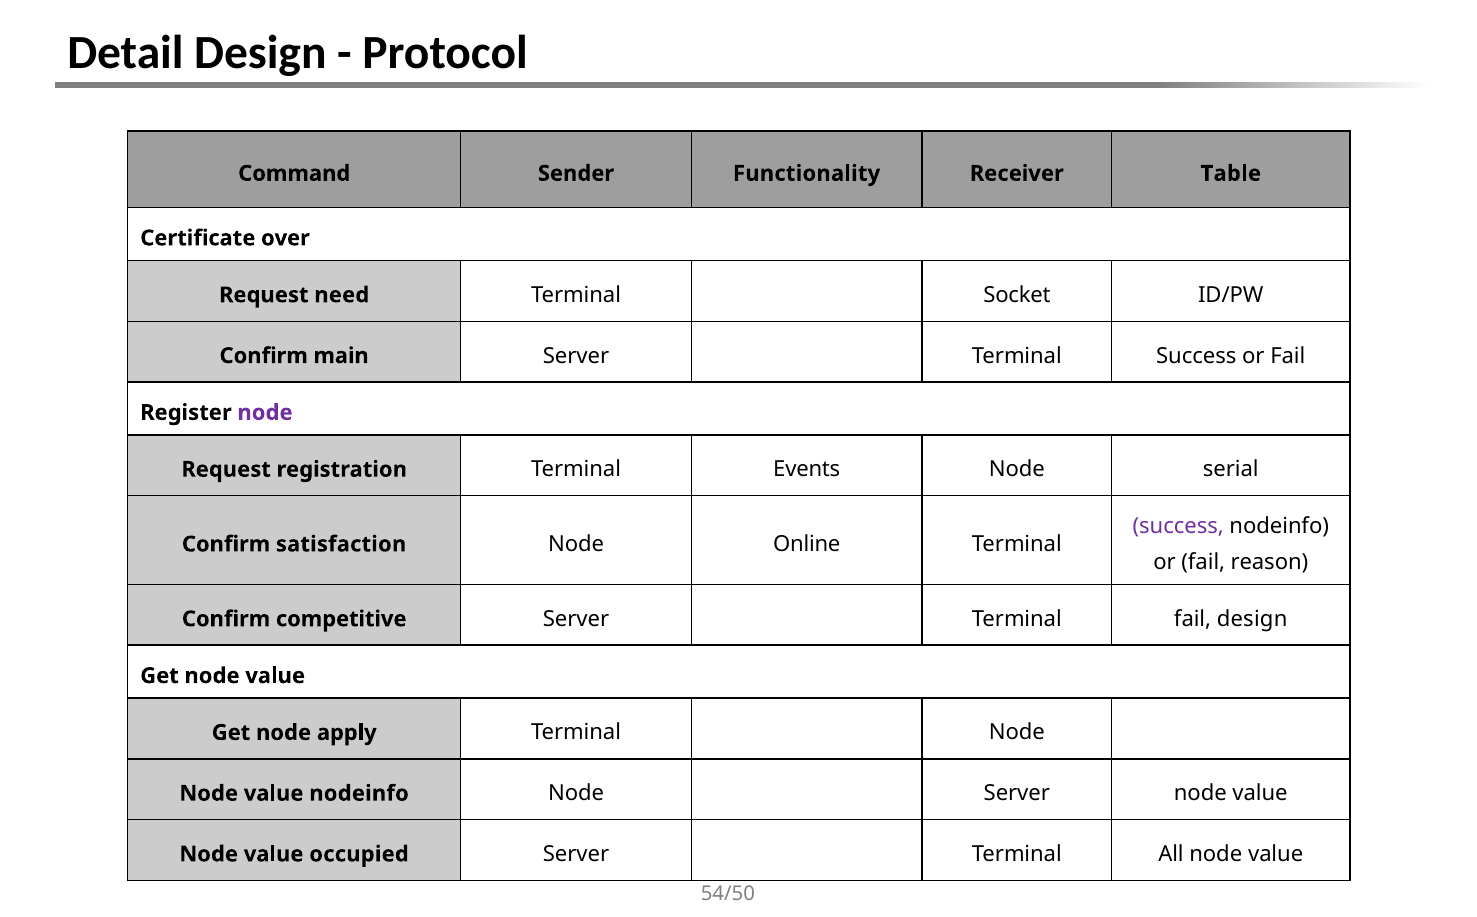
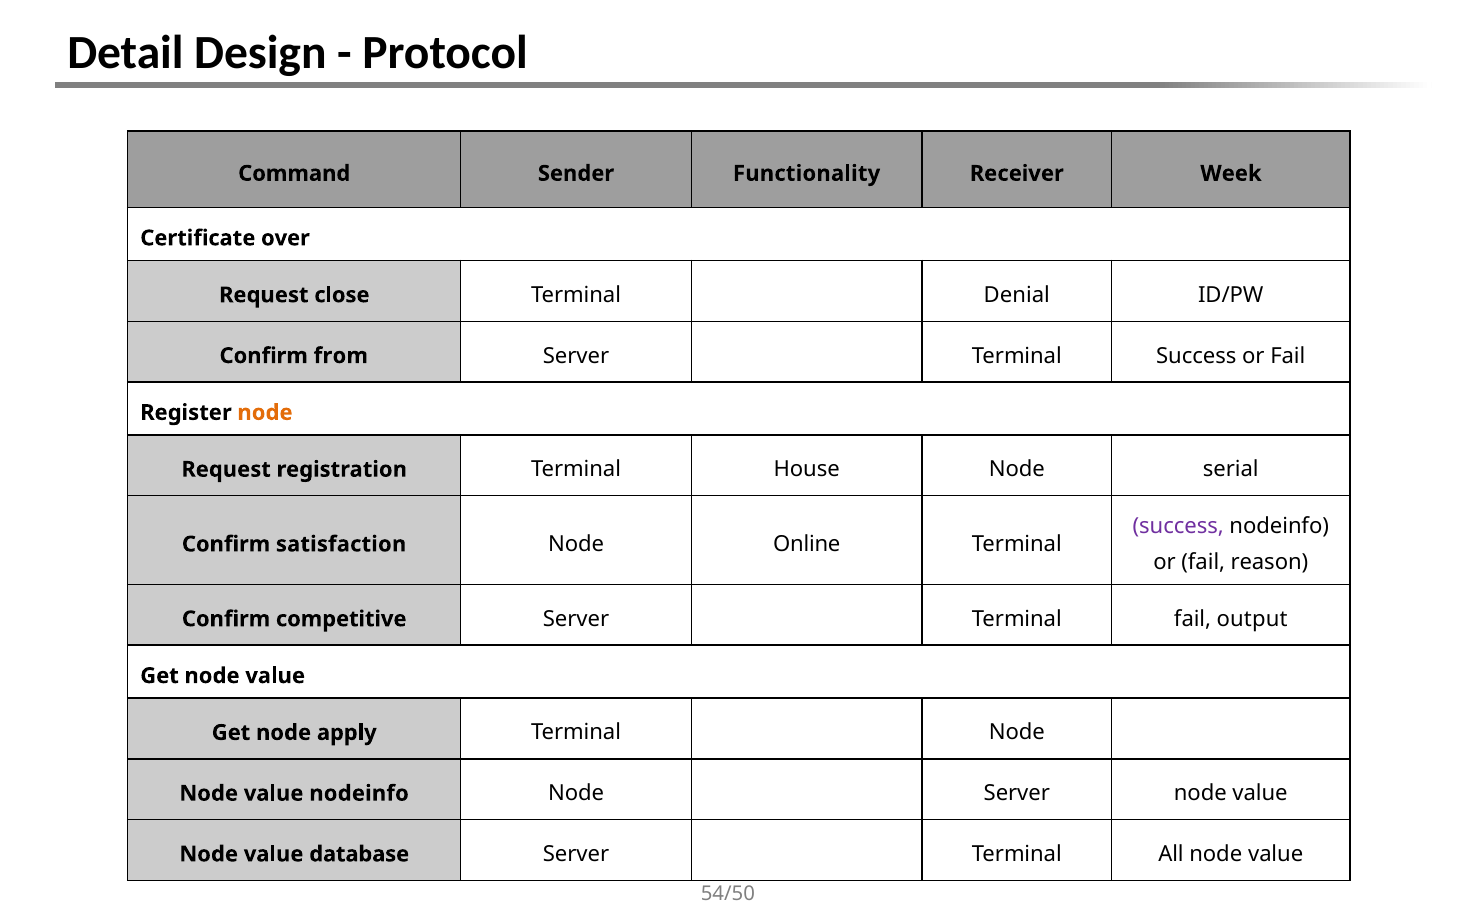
Table: Table -> Week (1231, 173)
need: need -> close (342, 295)
Socket: Socket -> Denial (1017, 295)
main: main -> from (341, 356)
node colour: purple -> orange (265, 412)
Events: Events -> House (807, 469)
fail design: design -> output (1252, 619)
occupied: occupied -> database (359, 854)
